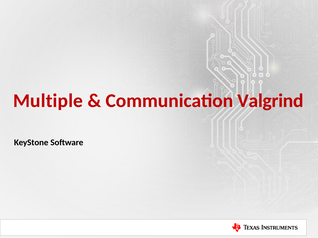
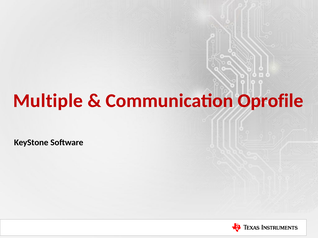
Valgrind: Valgrind -> Oprofile (270, 101)
